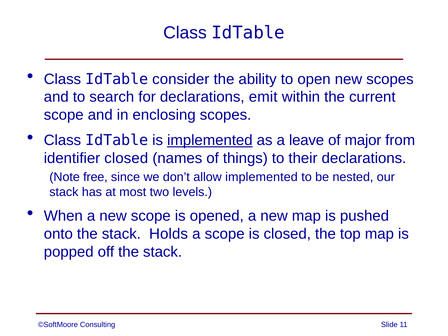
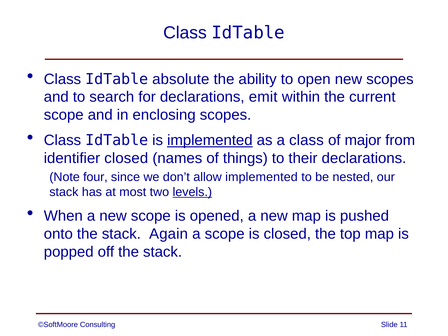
consider: consider -> absolute (181, 79)
a leave: leave -> class (306, 140)
free: free -> four (95, 177)
levels underline: none -> present (192, 192)
Holds: Holds -> Again (169, 234)
